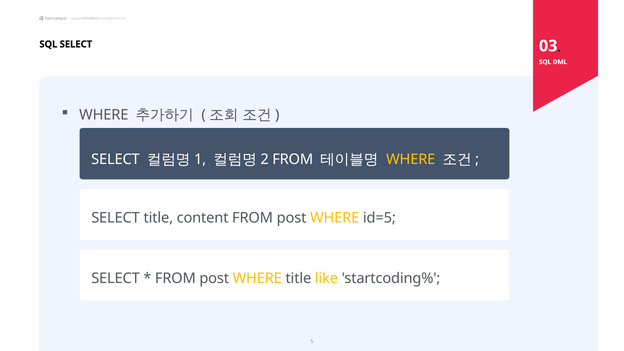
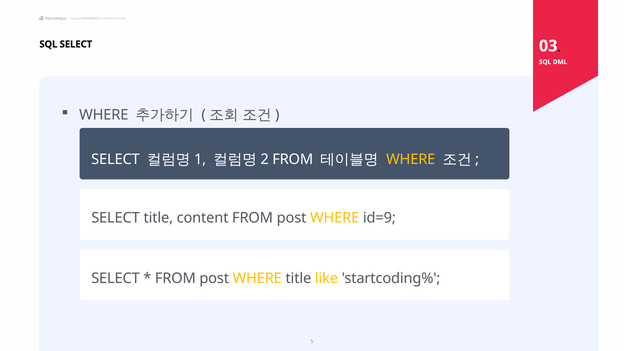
id=5: id=5 -> id=9 (379, 218)
